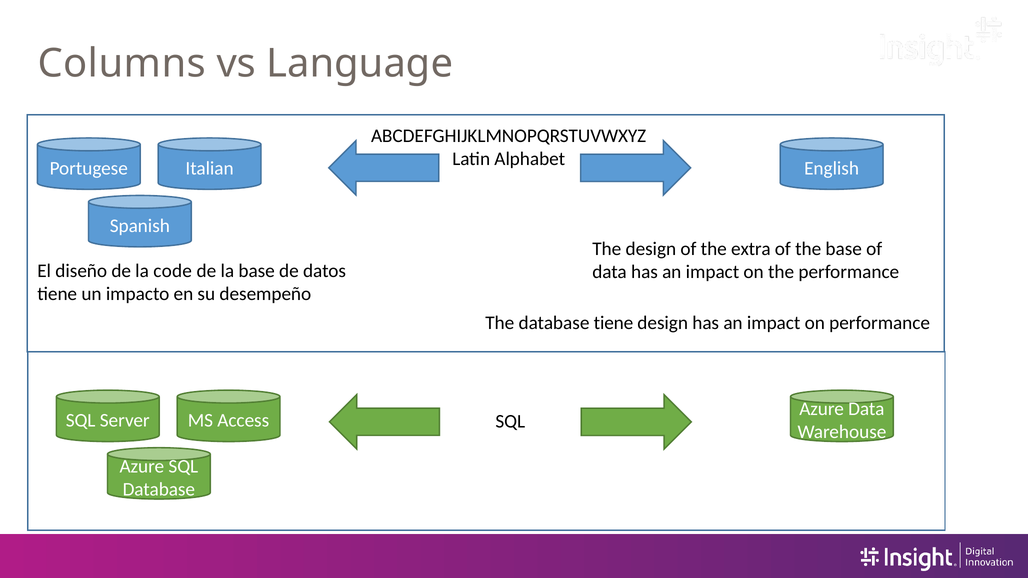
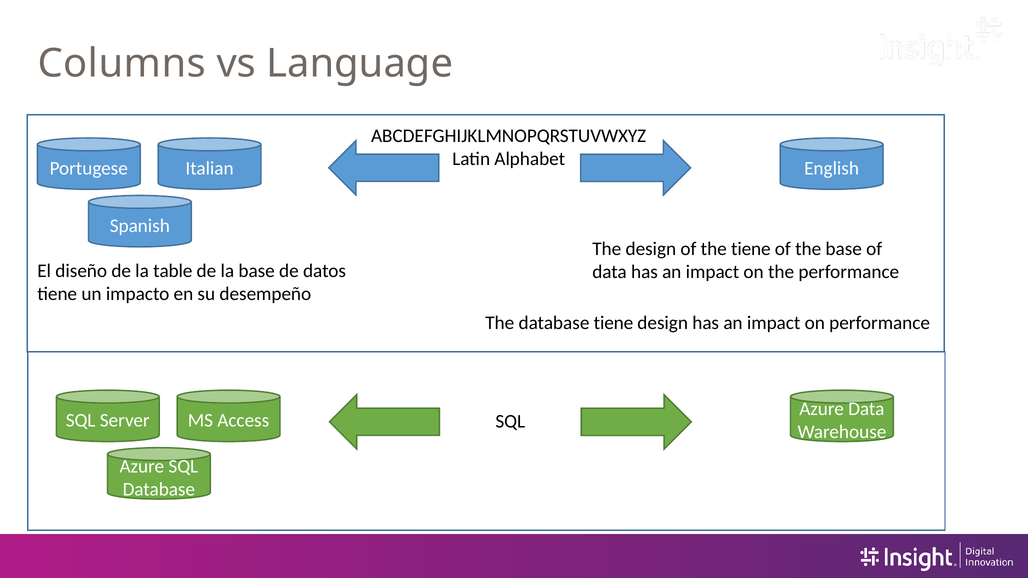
the extra: extra -> tiene (751, 249)
code: code -> table (173, 271)
